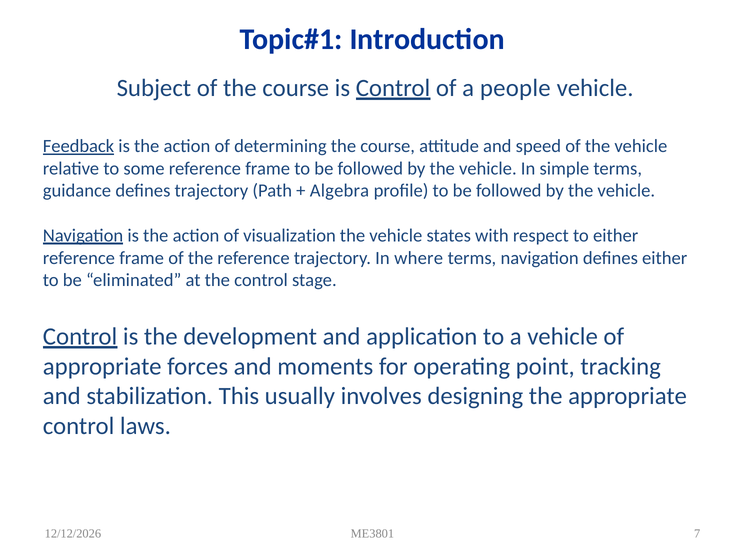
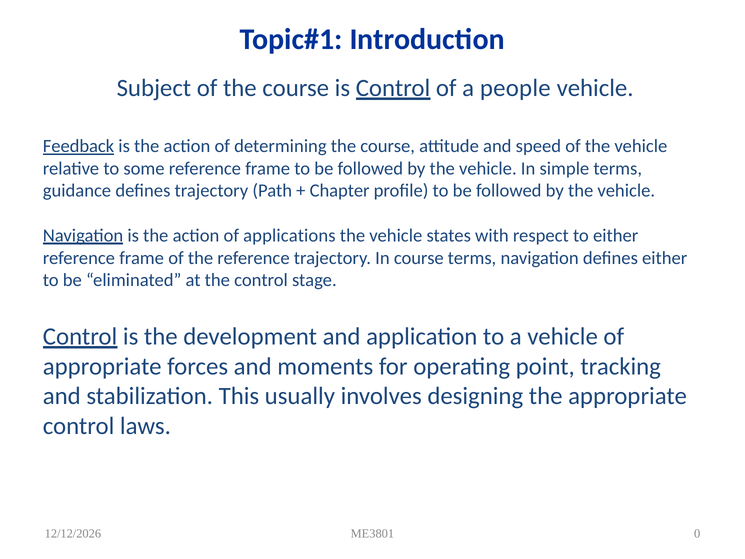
Algebra: Algebra -> Chapter (340, 191)
visualization: visualization -> applications (289, 235)
In where: where -> course (419, 258)
7: 7 -> 0 (697, 534)
